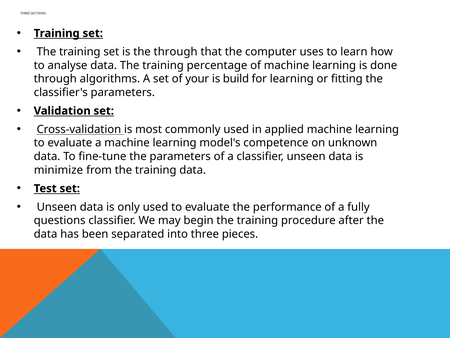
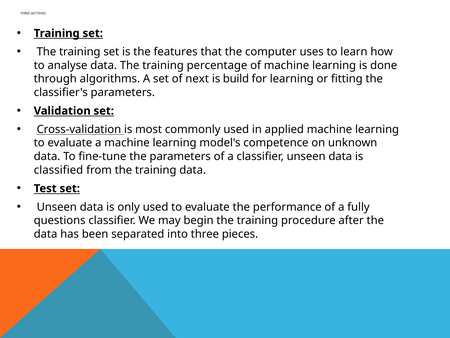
the through: through -> features (176, 52)
your: your -> next (197, 79)
minimize: minimize -> classified (58, 170)
